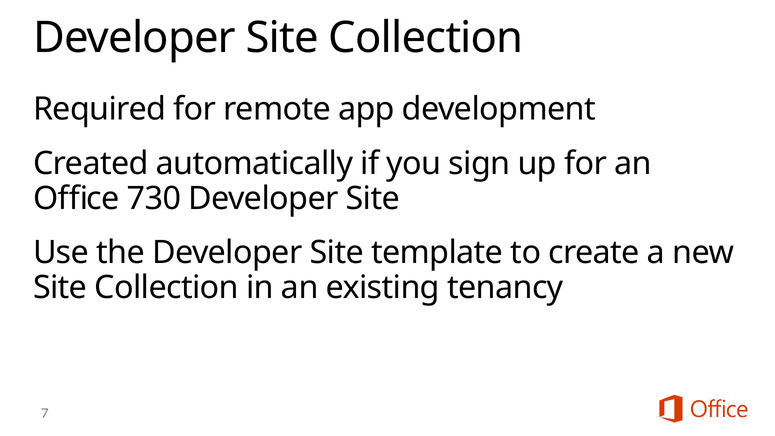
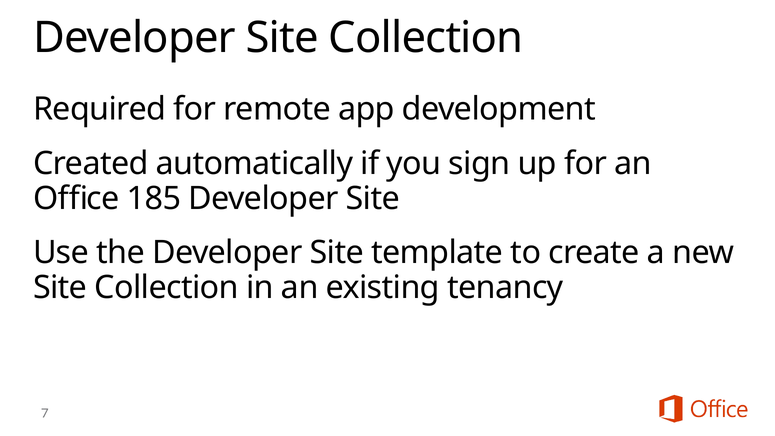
730: 730 -> 185 (154, 198)
